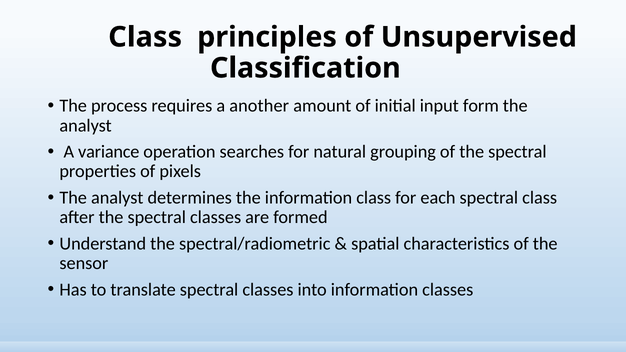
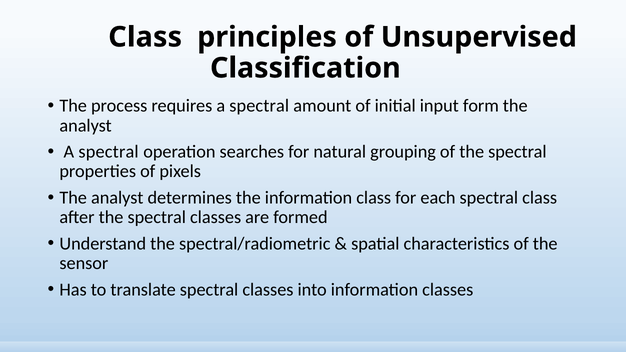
requires a another: another -> spectral (259, 106)
variance: variance -> spectral (109, 152)
